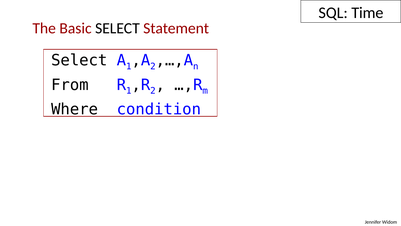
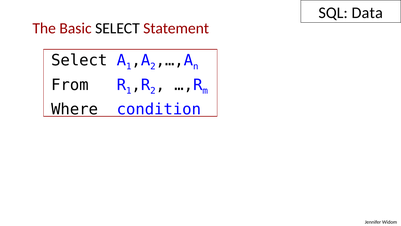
Time: Time -> Data (367, 13)
